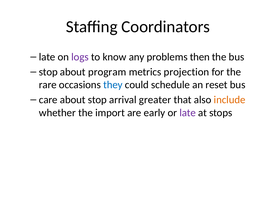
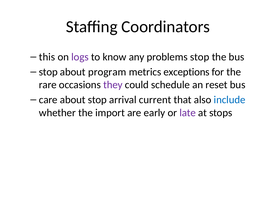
late: late -> this (47, 57)
problems then: then -> stop (200, 57)
projection: projection -> exceptions (187, 72)
they colour: blue -> purple (113, 85)
greater: greater -> current (155, 100)
include colour: orange -> blue (230, 100)
